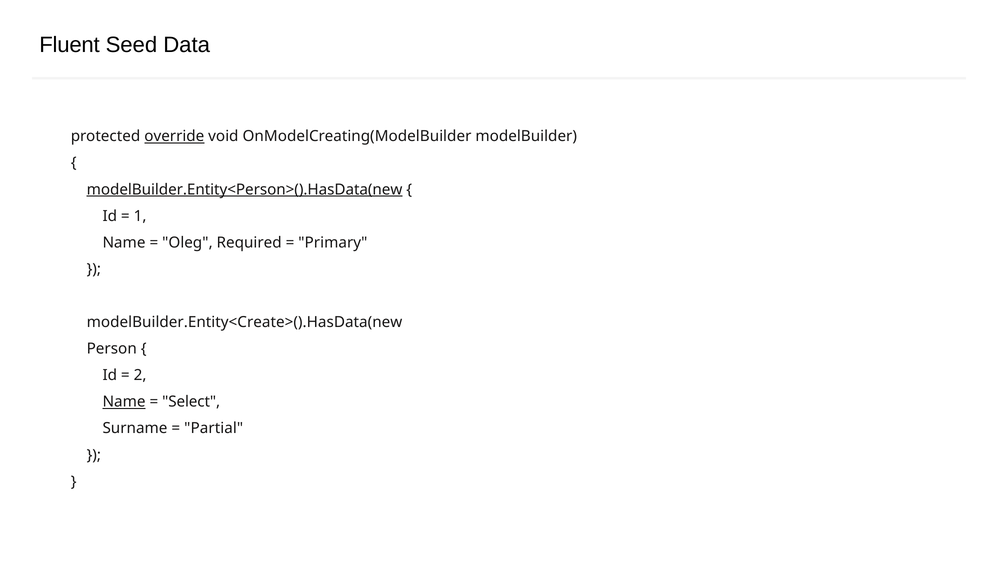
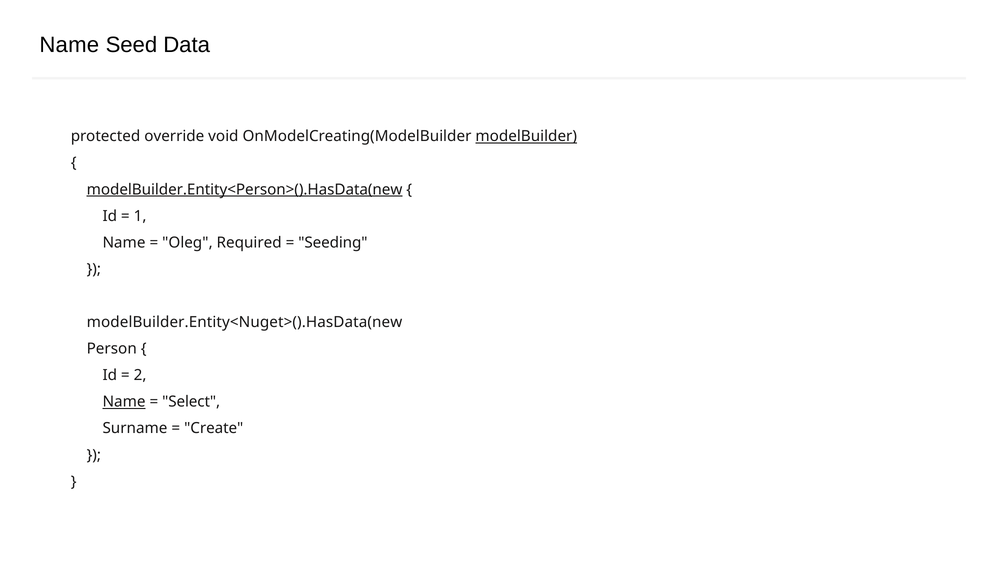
Fluent: Fluent -> Name (69, 45)
override underline: present -> none (174, 136)
modelBuilder underline: none -> present (526, 136)
Primary: Primary -> Seeding (333, 242)
modelBuilder.Entity<Create>().HasData(new: modelBuilder.Entity<Create>().HasData(new -> modelBuilder.Entity<Nuget>().HasData(new (244, 322)
Partial: Partial -> Create (214, 428)
